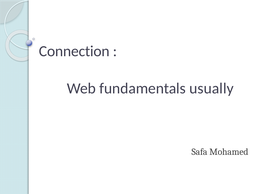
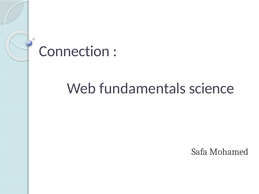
usually: usually -> science (212, 88)
